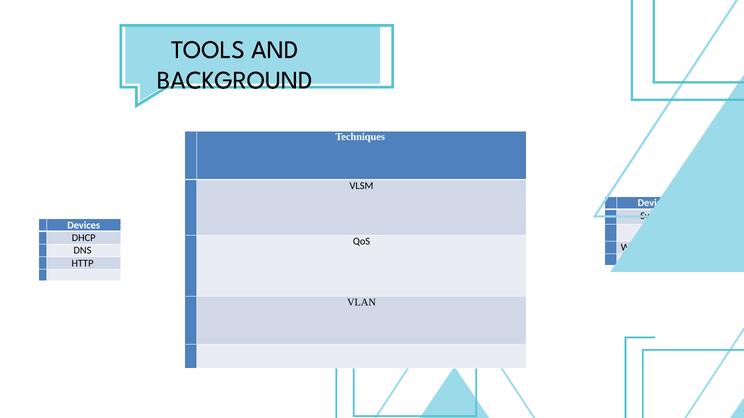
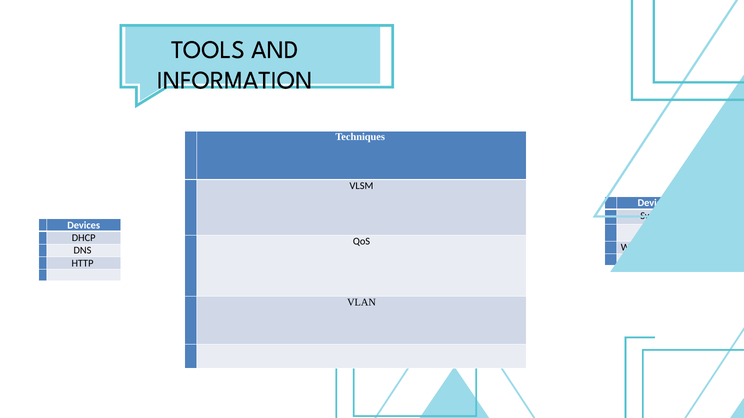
BACKGROUND: BACKGROUND -> INFORMATION (235, 80)
